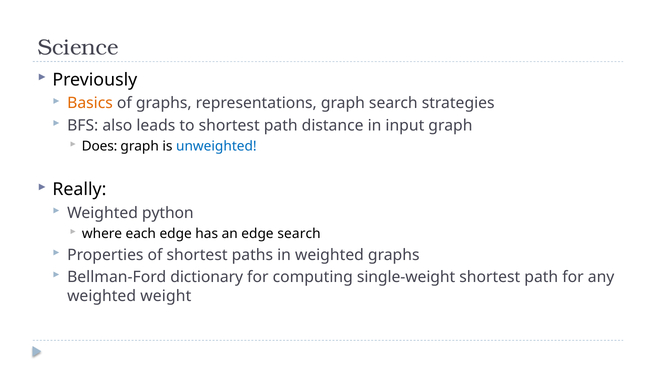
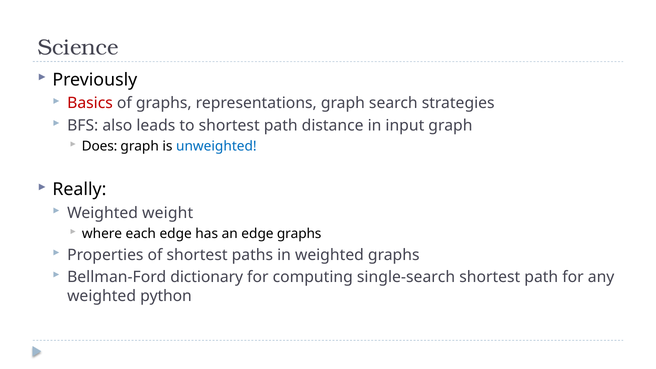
Basics colour: orange -> red (90, 103)
python: python -> weight (168, 213)
edge search: search -> graphs (299, 234)
single-weight: single-weight -> single-search (406, 277)
weight: weight -> python (166, 296)
